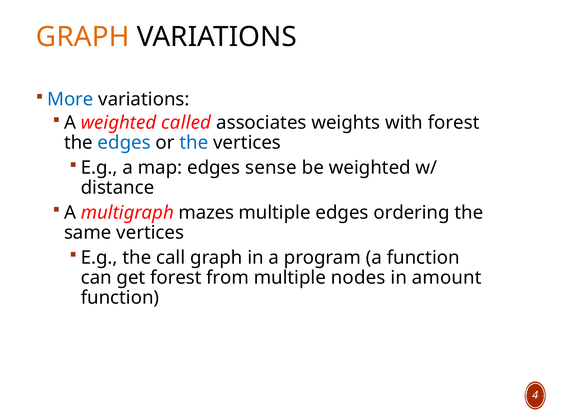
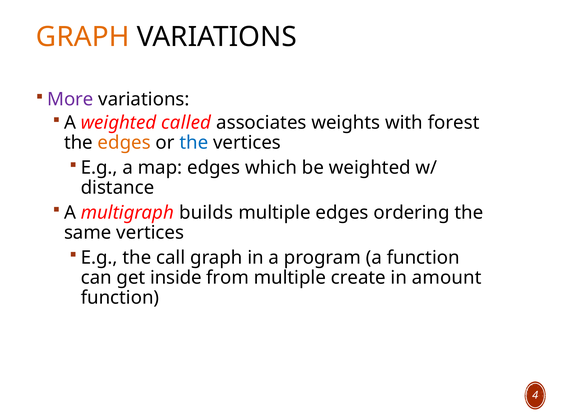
More colour: blue -> purple (70, 100)
edges colour: blue -> orange (124, 143)
sense: sense -> which (271, 168)
mazes: mazes -> builds (206, 213)
get forest: forest -> inside (176, 278)
nodes: nodes -> create (358, 278)
